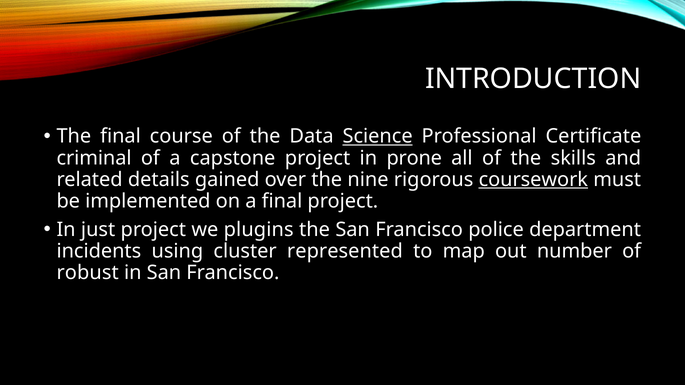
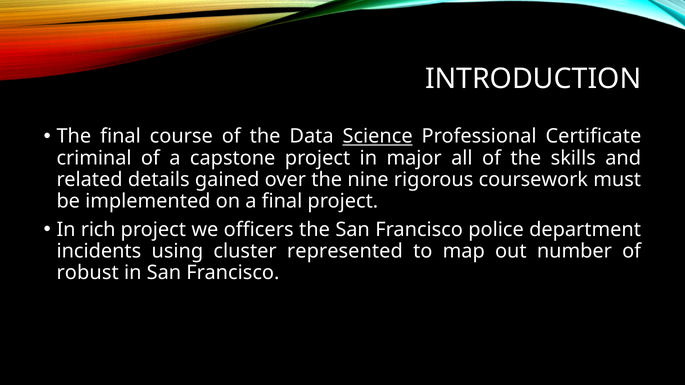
prone: prone -> major (414, 158)
coursework underline: present -> none (533, 180)
just: just -> rich (98, 230)
plugins: plugins -> officers (259, 230)
